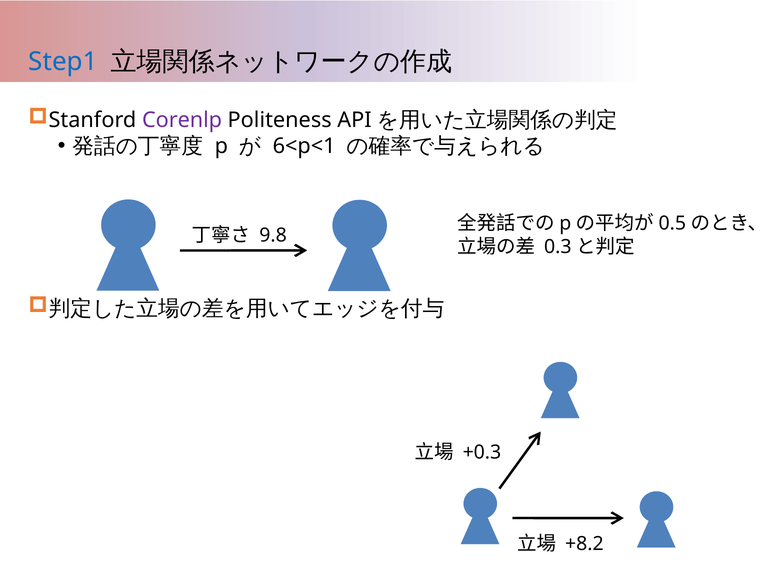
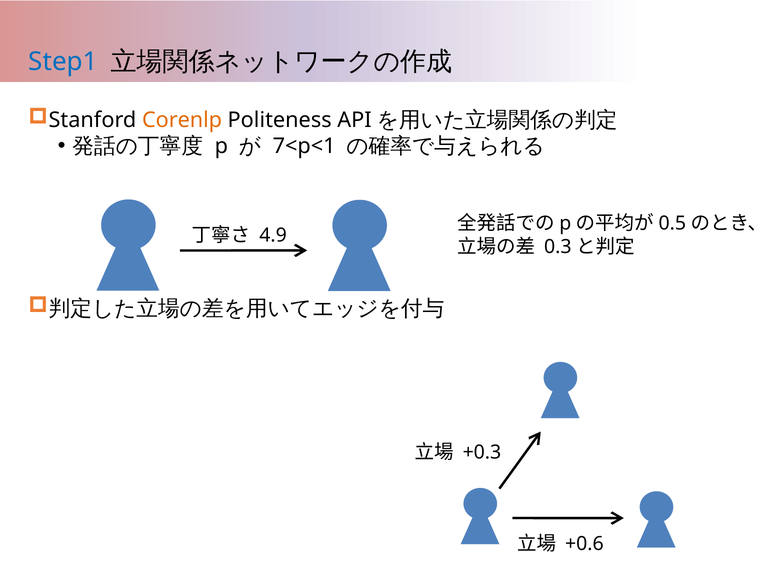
Corenlp colour: purple -> orange (182, 120)
6<p<1: 6<p<1 -> 7<p<1 (304, 146)
9.8: 9.8 -> 4.9 (273, 235)
+8.2: +8.2 -> +0.6 (584, 544)
